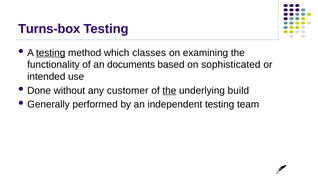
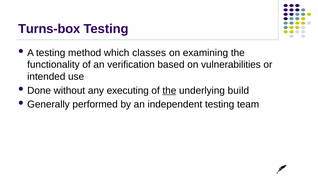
testing underline: present -> none (51, 53)
documents: documents -> verification (131, 65)
sophisticated: sophisticated -> vulnerabilities (231, 65)
customer: customer -> executing (128, 90)
